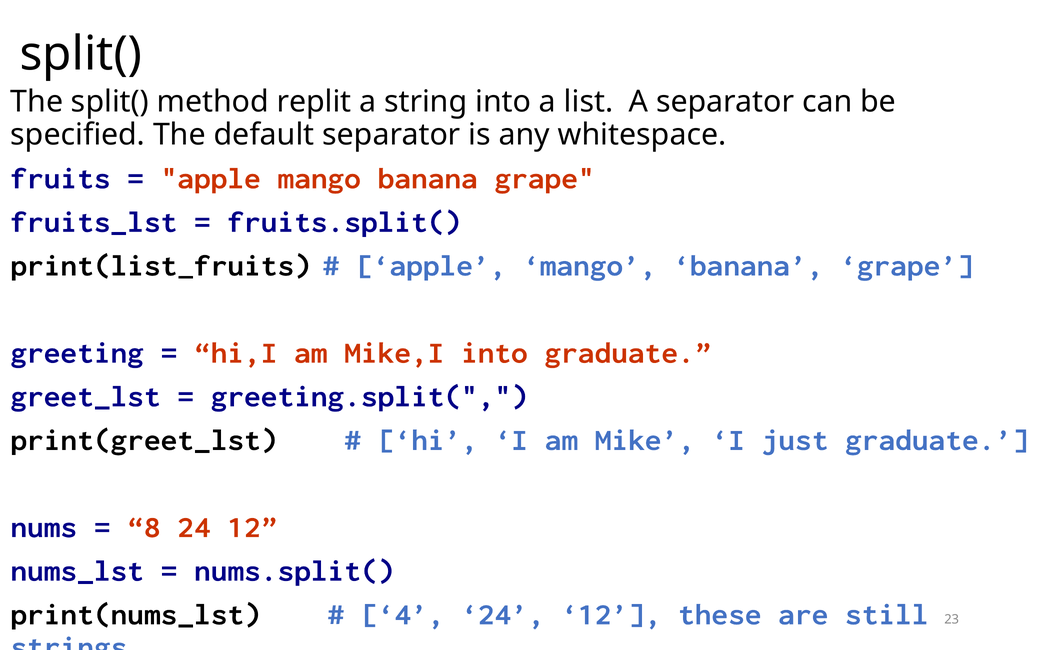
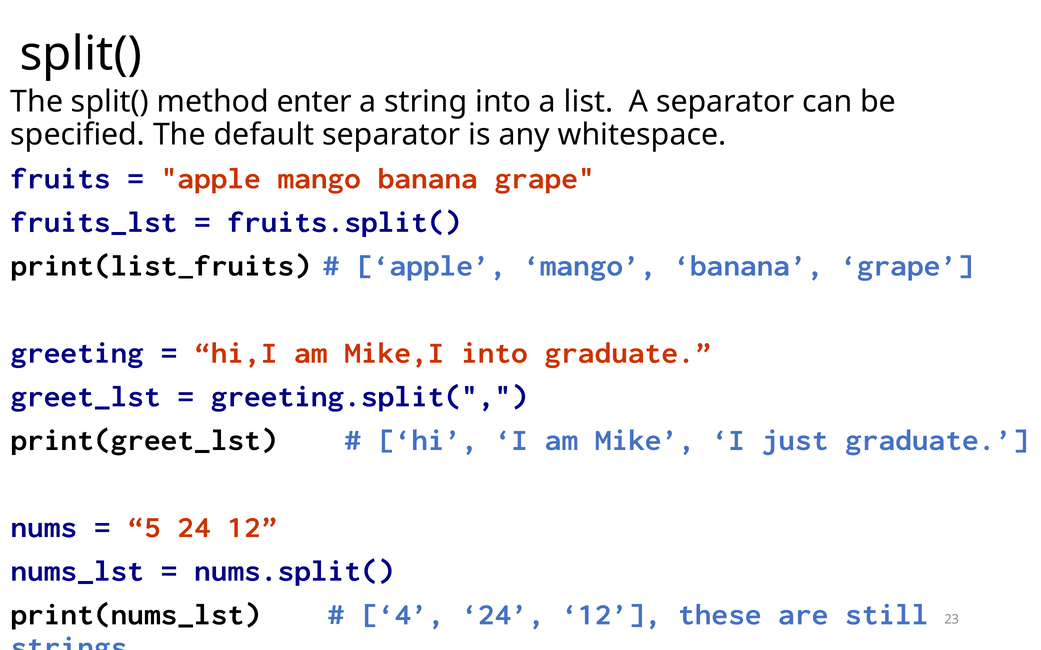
replit: replit -> enter (314, 102)
8: 8 -> 5 (144, 528)
